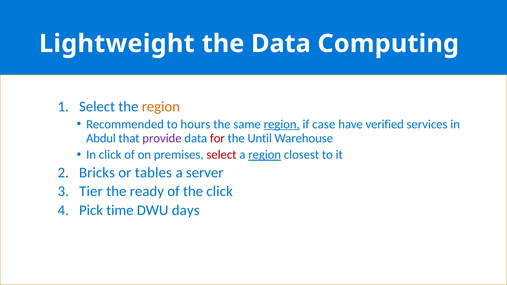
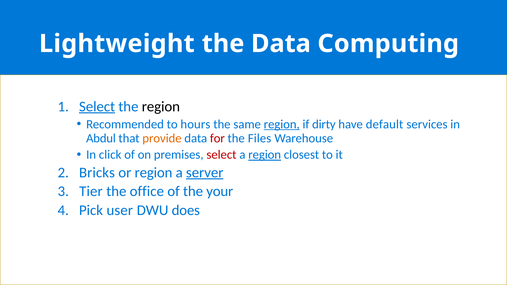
Select underline: none -> present (97, 107)
region colour: orange -> black (161, 107)
case: case -> dirty (324, 124)
verified: verified -> default (385, 124)
provide colour: purple -> orange (162, 138)
Until: Until -> Files (260, 138)
or tables: tables -> region (154, 173)
server underline: none -> present (205, 173)
ready: ready -> office (147, 191)
the click: click -> your (220, 191)
time: time -> user (120, 210)
days: days -> does (186, 210)
